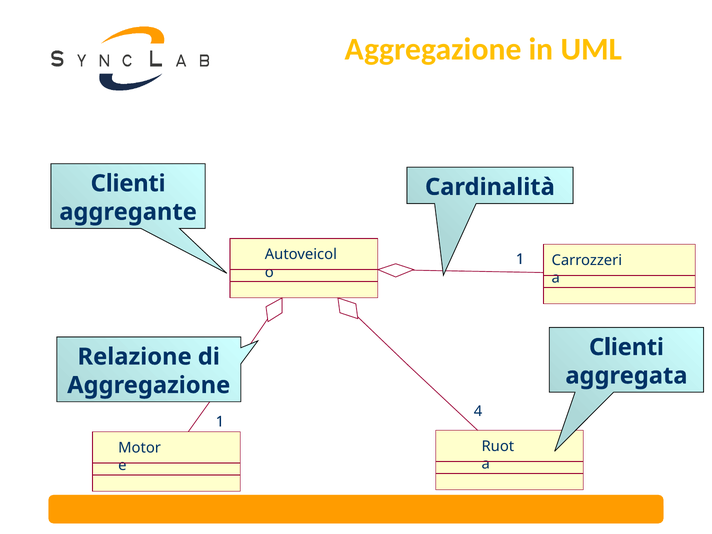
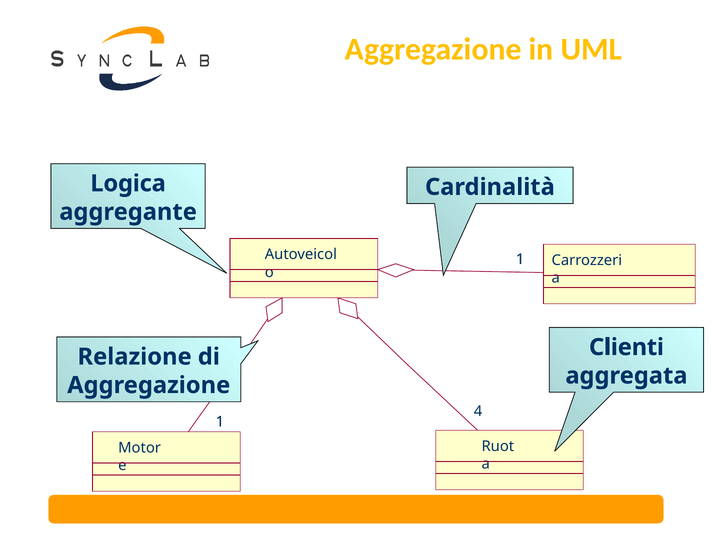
Clienti: Clienti -> Logica (128, 183)
